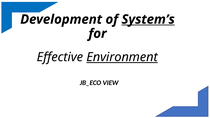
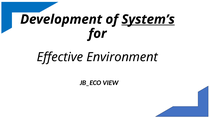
Environment underline: present -> none (122, 57)
